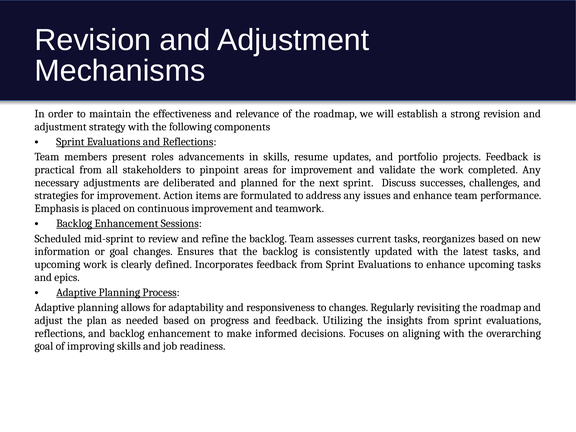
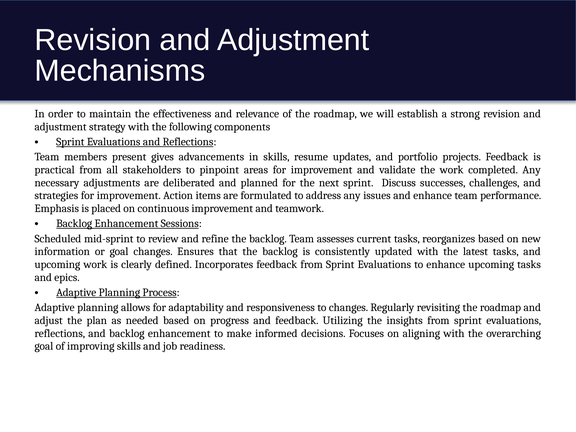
roles: roles -> gives (163, 157)
